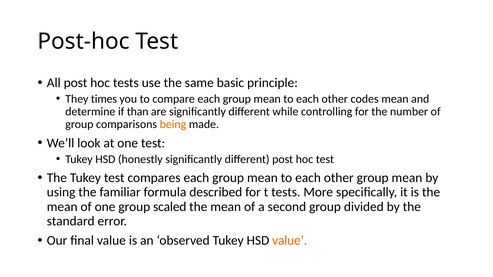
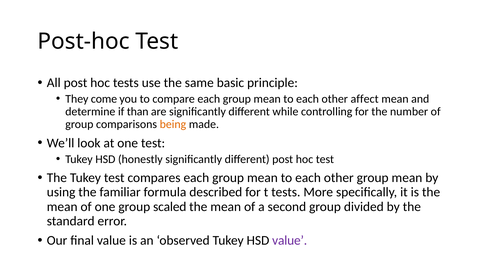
times: times -> come (104, 99)
codes: codes -> affect (365, 99)
value colour: orange -> purple (290, 241)
